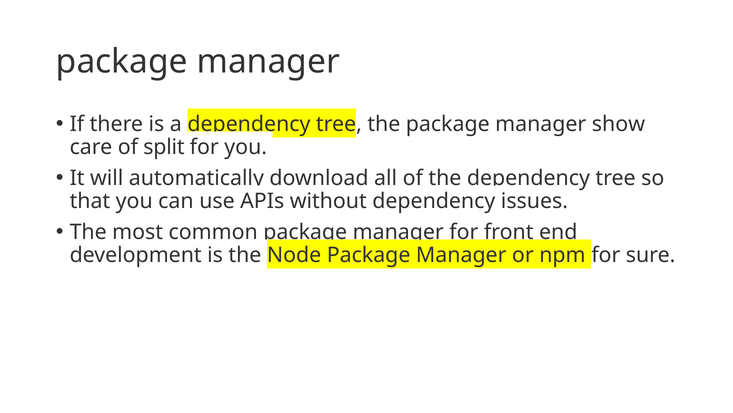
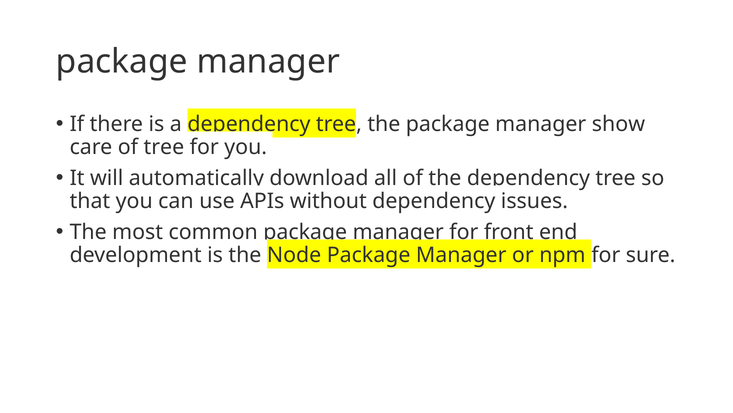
of split: split -> tree (164, 147)
